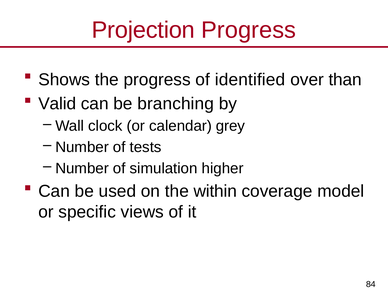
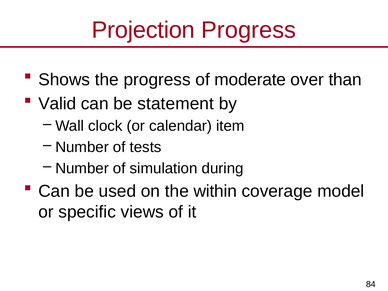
identified: identified -> moderate (250, 80)
branching: branching -> statement (176, 104)
grey: grey -> item (230, 126)
higher: higher -> during (223, 168)
